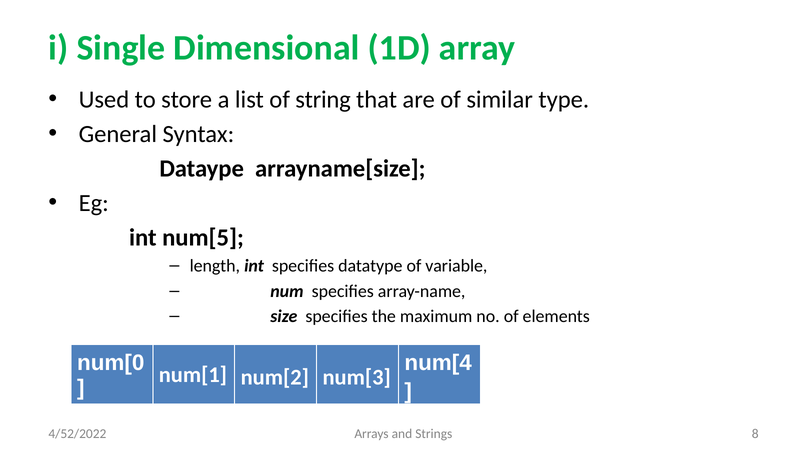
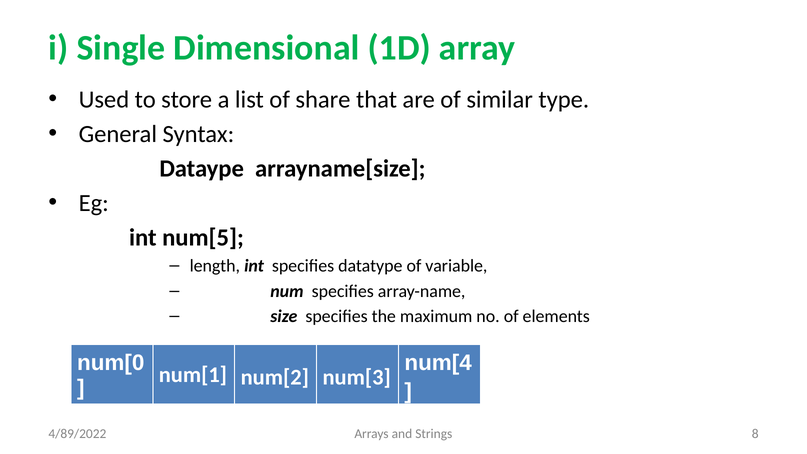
string: string -> share (323, 100)
4/52/2022: 4/52/2022 -> 4/89/2022 (77, 434)
